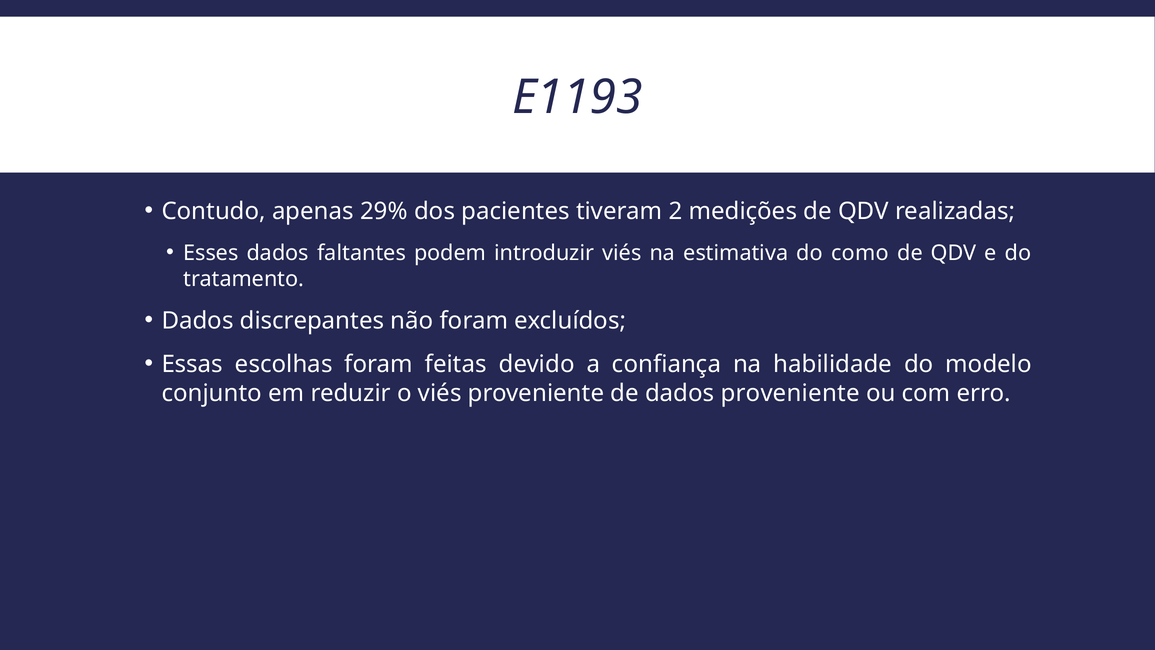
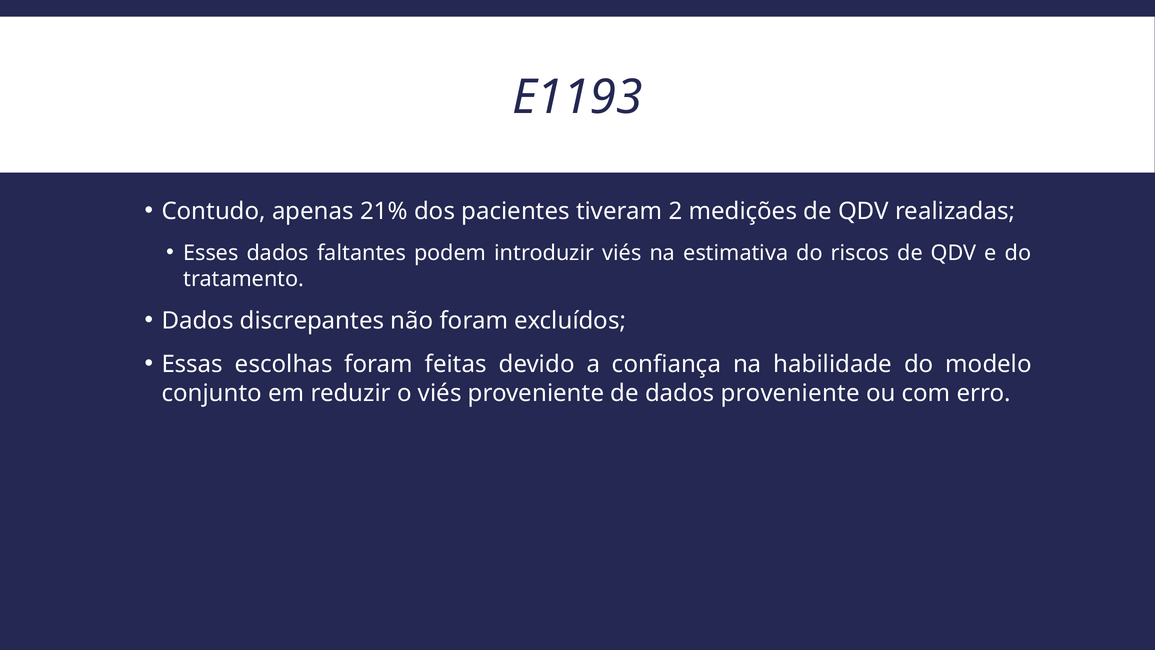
29%: 29% -> 21% (384, 211)
como: como -> riscos (860, 253)
